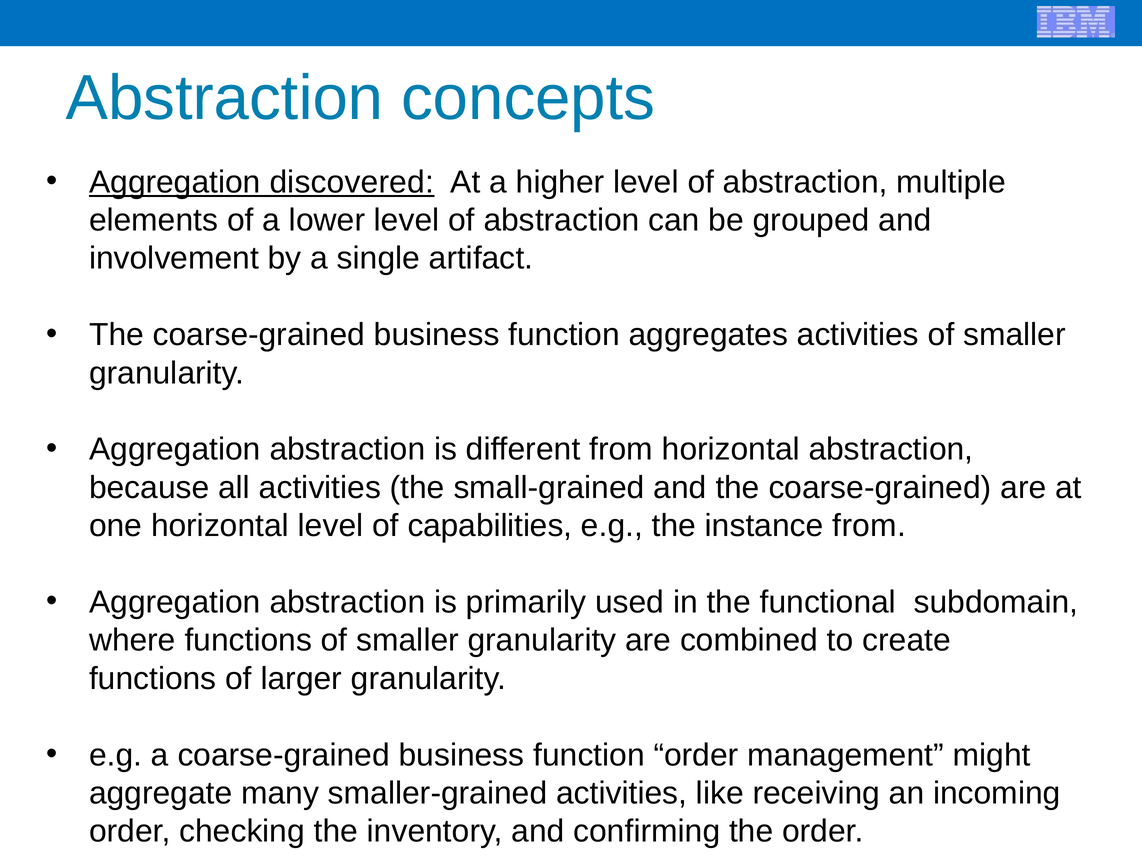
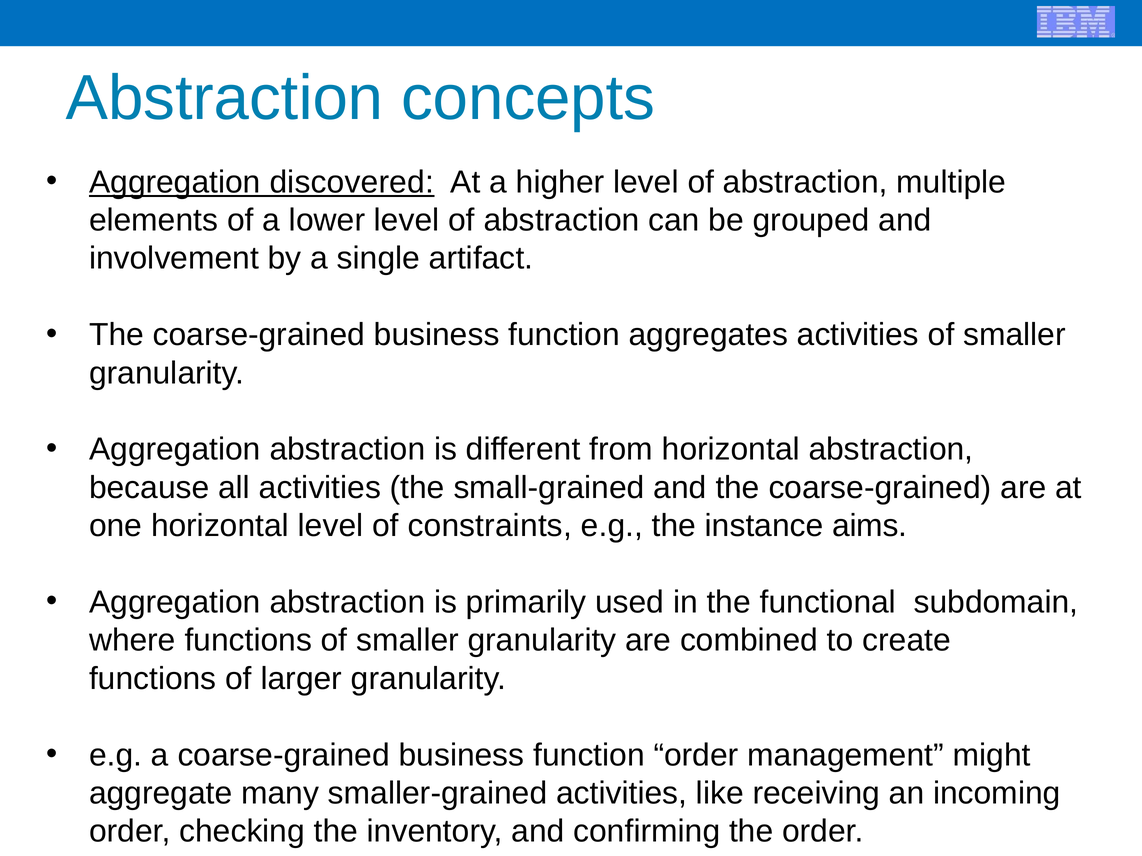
capabilities: capabilities -> constraints (490, 526)
instance from: from -> aims (870, 526)
